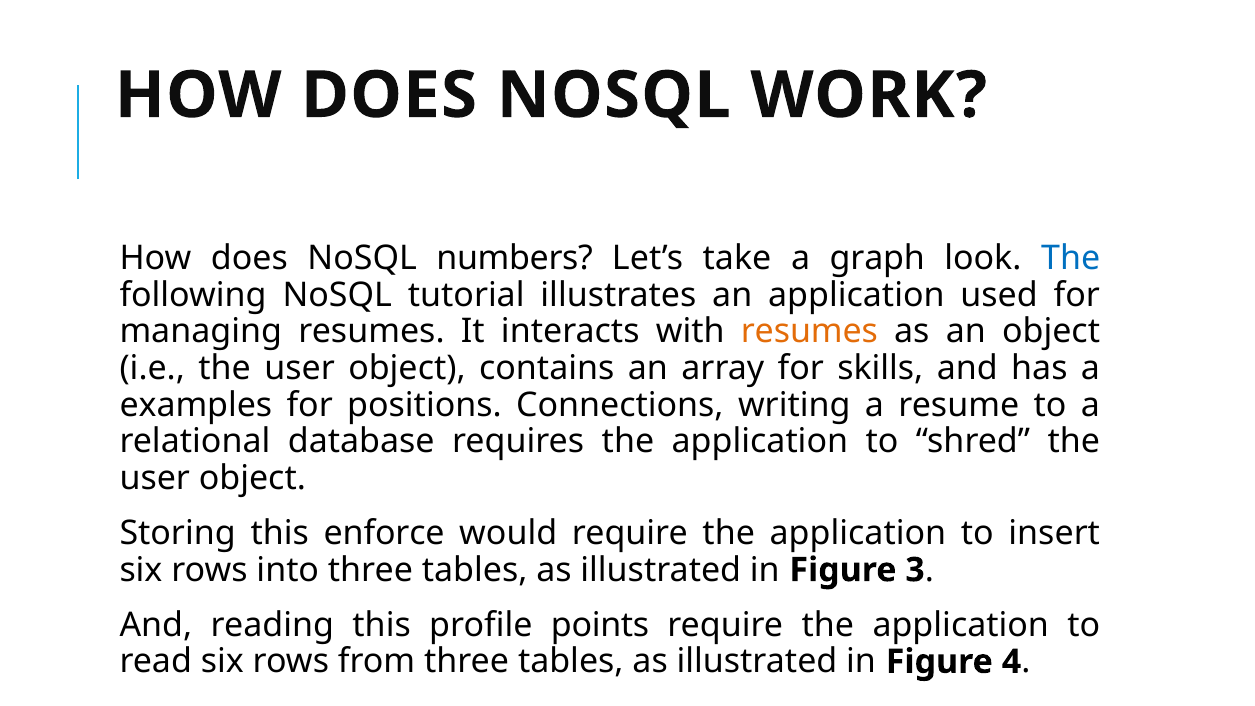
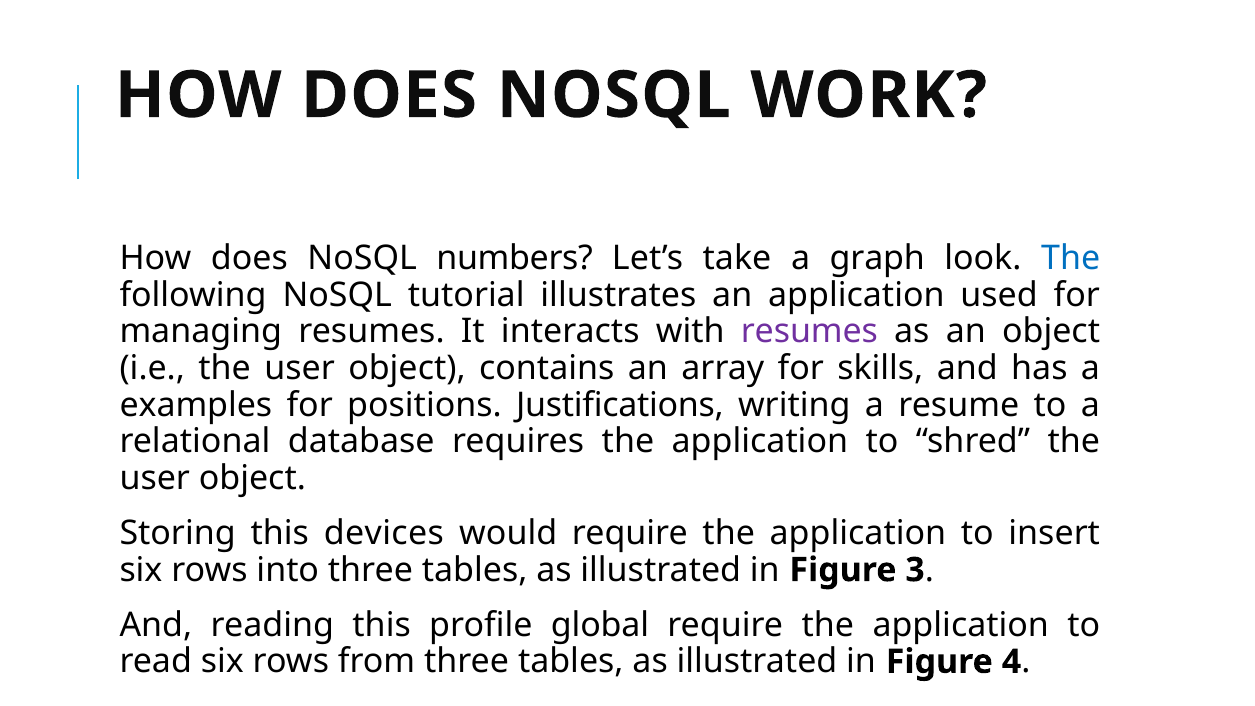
resumes colour: orange -> purple (809, 332)
Connections: Connections -> Justifications (620, 405)
enforce: enforce -> devices (384, 533)
points: points -> global (600, 625)
